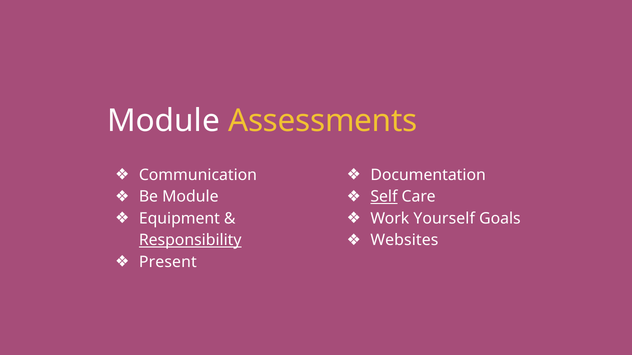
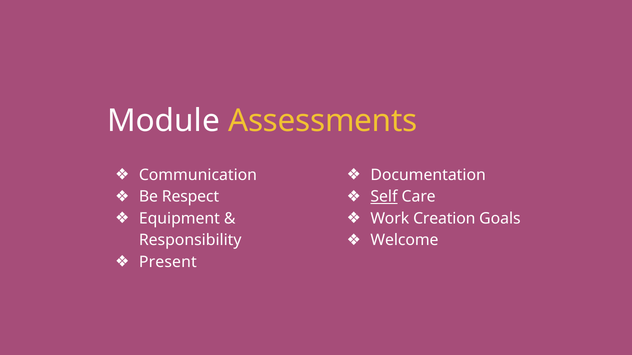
Be Module: Module -> Respect (190, 197)
Yourself: Yourself -> Creation (444, 219)
Websites: Websites -> Welcome (404, 241)
Responsibility underline: present -> none (190, 241)
